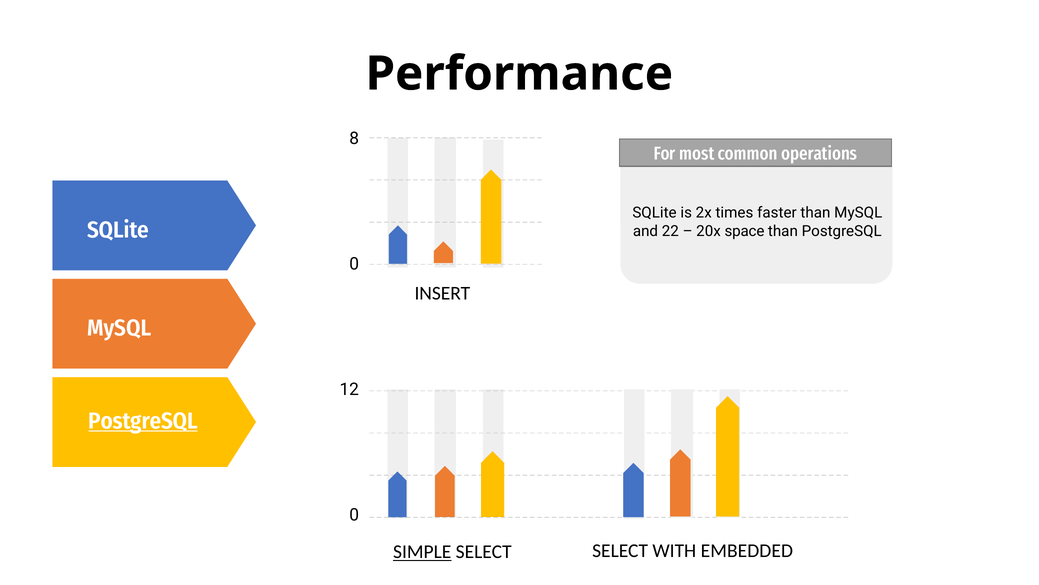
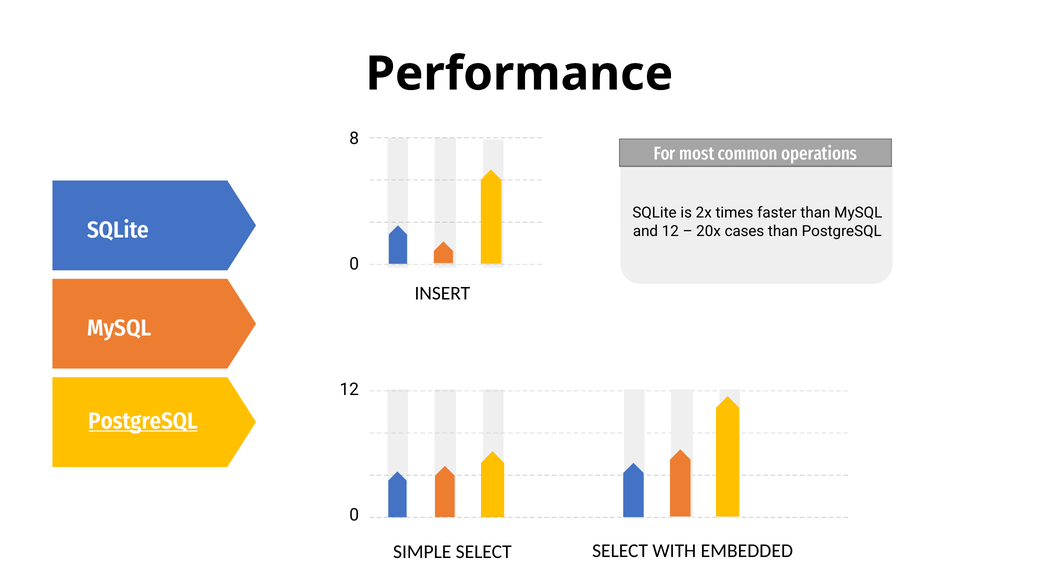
and 22: 22 -> 12 (670, 231)
space: space -> cases (744, 231)
SIMPLE underline: present -> none (422, 551)
